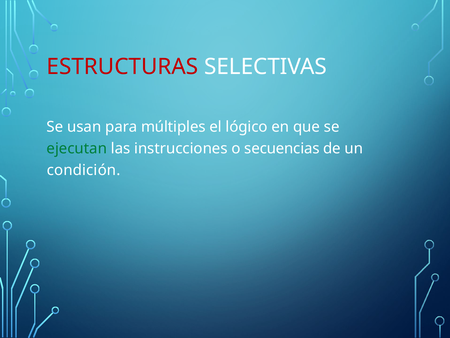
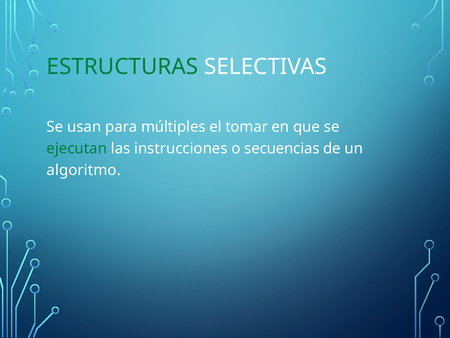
ESTRUCTURAS colour: red -> green (122, 67)
lógico: lógico -> tomar (247, 127)
condición: condición -> algoritmo (84, 170)
